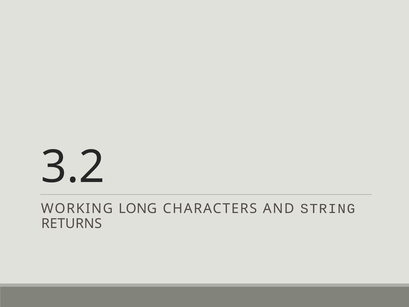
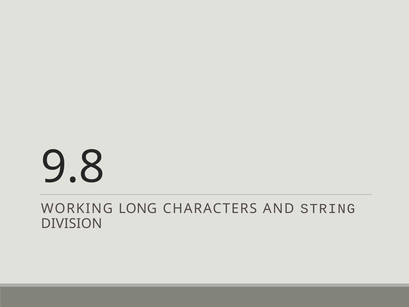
3.2: 3.2 -> 9.8 (73, 167)
RETURNS: RETURNS -> DIVISION (72, 223)
